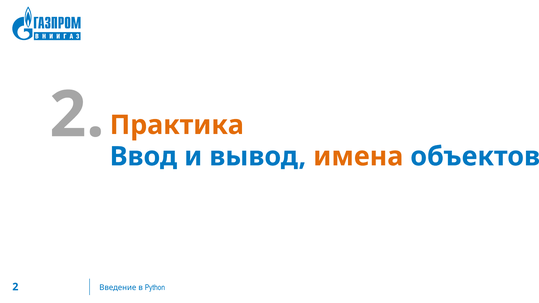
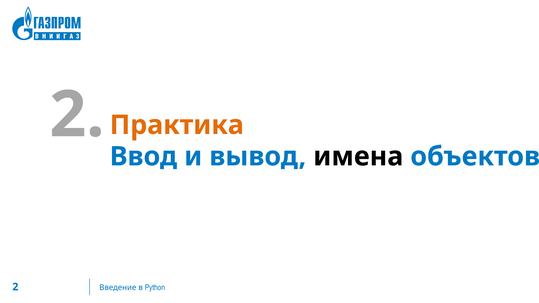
имена colour: orange -> black (358, 157)
